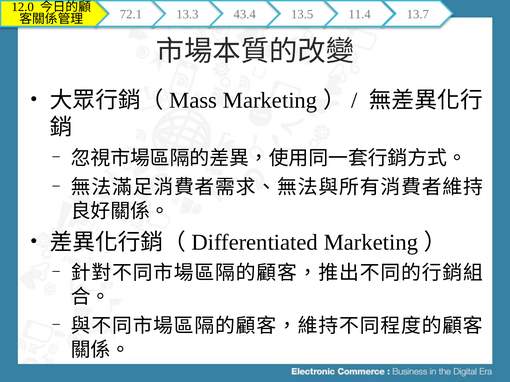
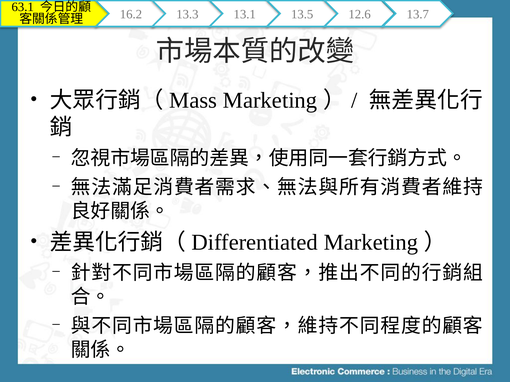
12.0: 12.0 -> 63.1 (23, 7)
72.1: 72.1 -> 16.2 (131, 14)
43.4: 43.4 -> 13.1 (245, 14)
11.4: 11.4 -> 12.6 (360, 14)
